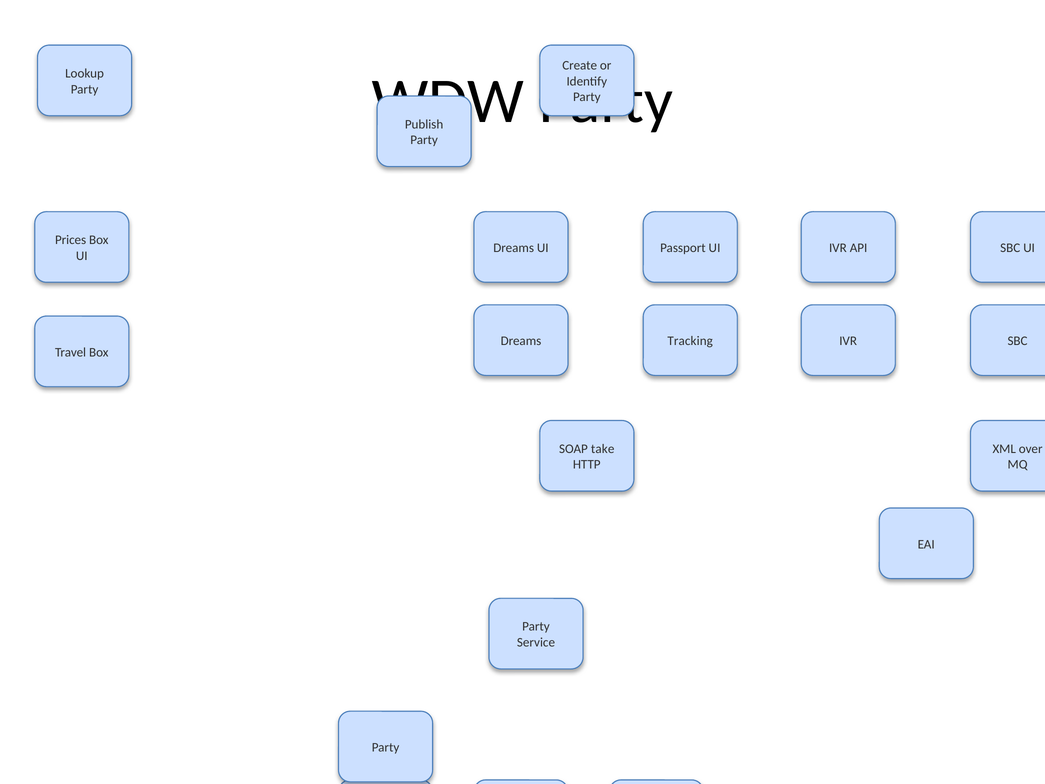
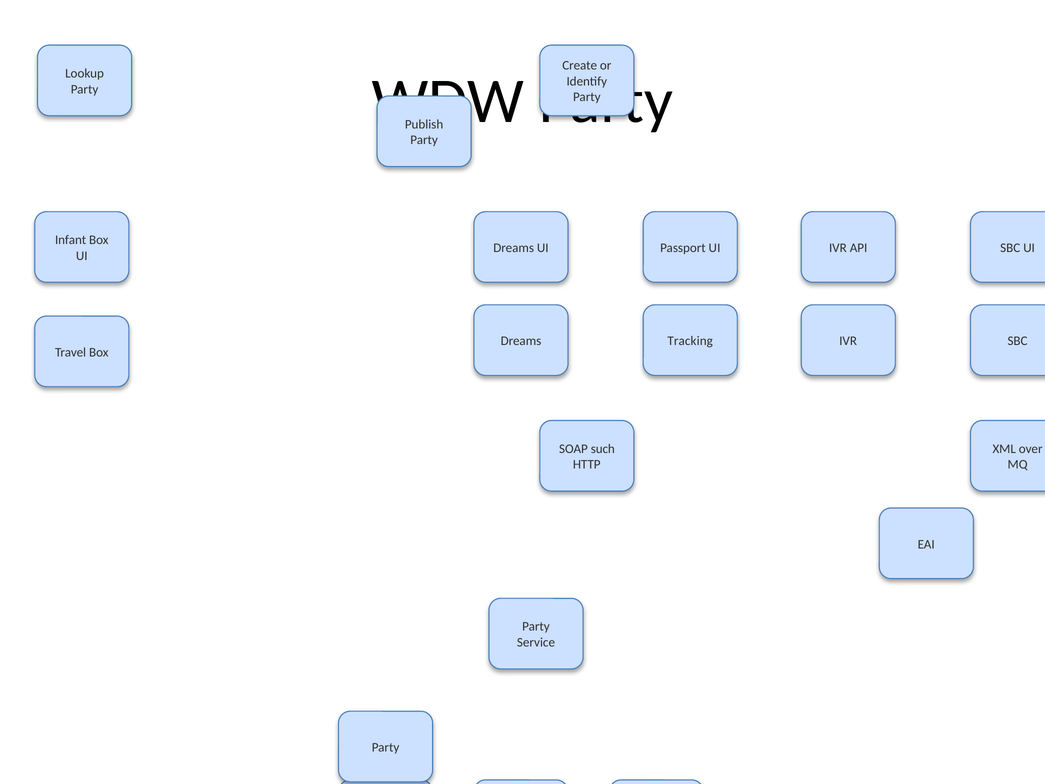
Prices: Prices -> Infant (71, 240)
take: take -> such (603, 449)
